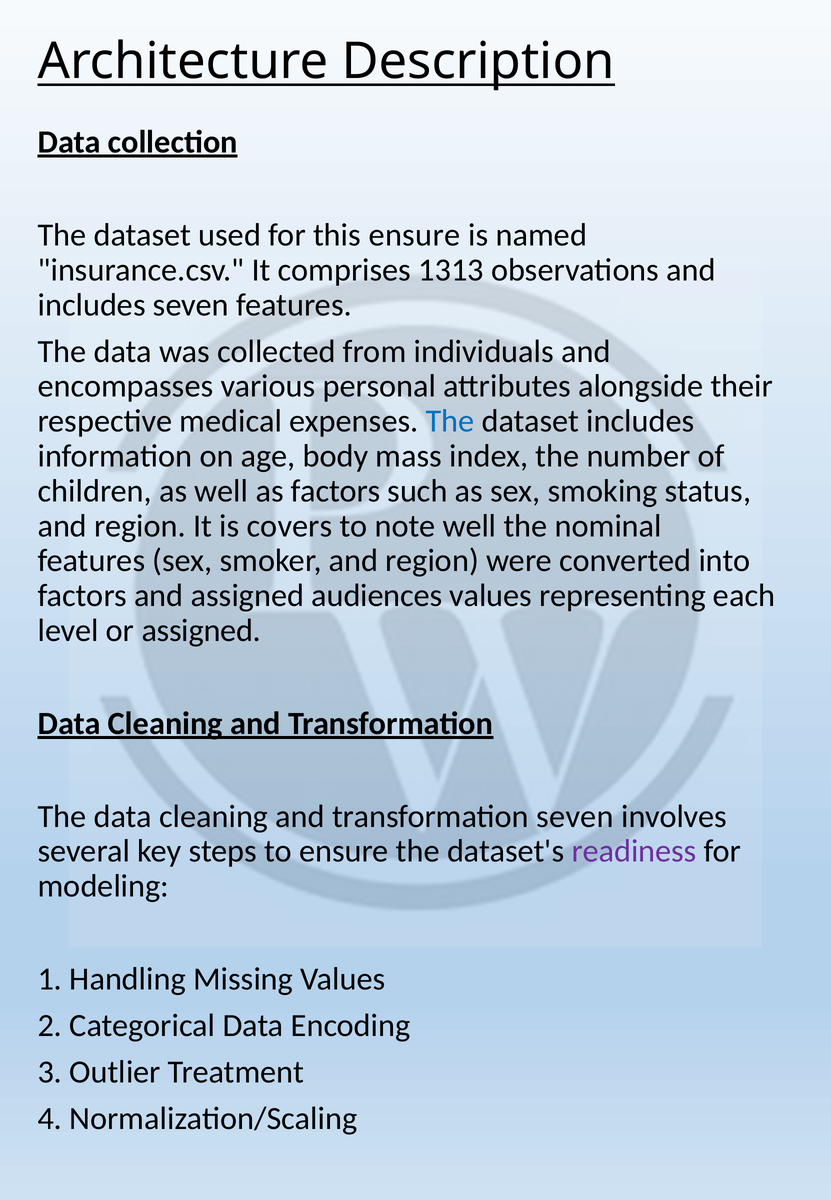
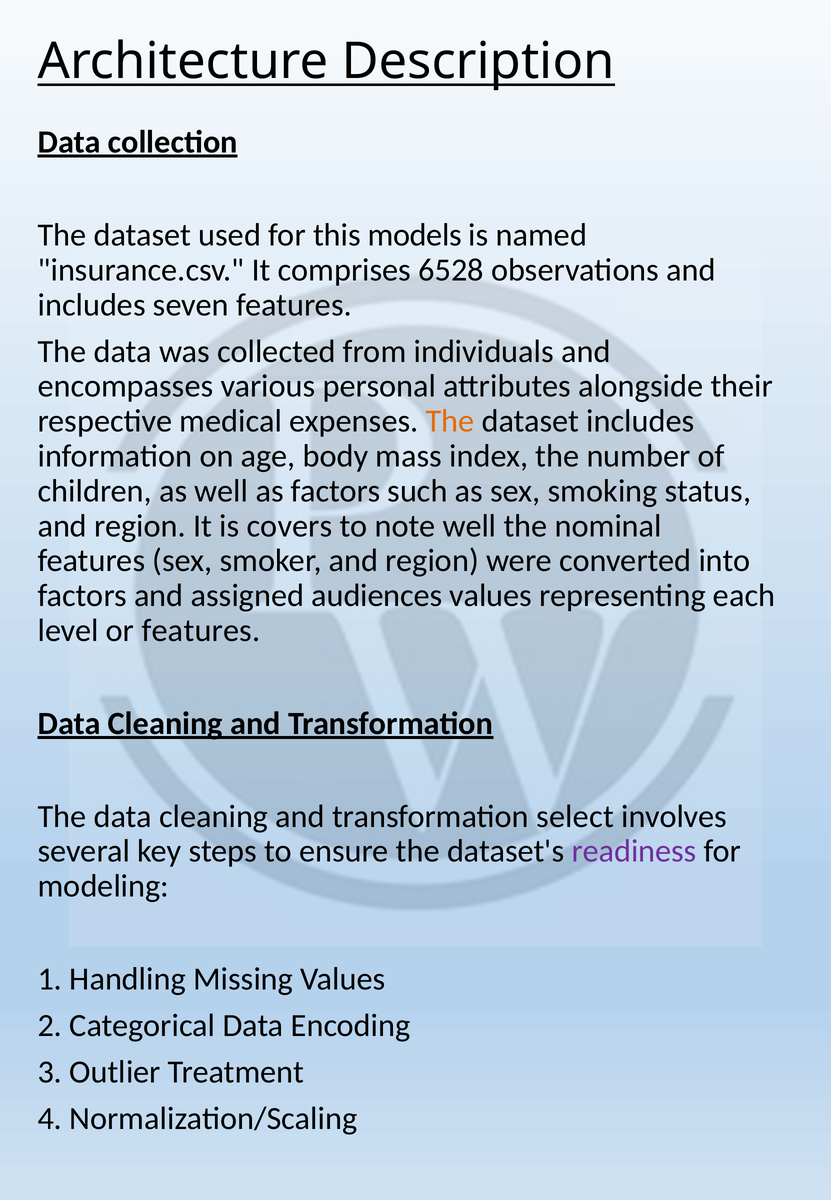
this ensure: ensure -> models (415, 235)
1313: 1313 -> 6528 (451, 270)
The colour: blue -> orange (450, 421)
or assigned: assigned -> features (201, 631)
transformation seven: seven -> select (575, 816)
